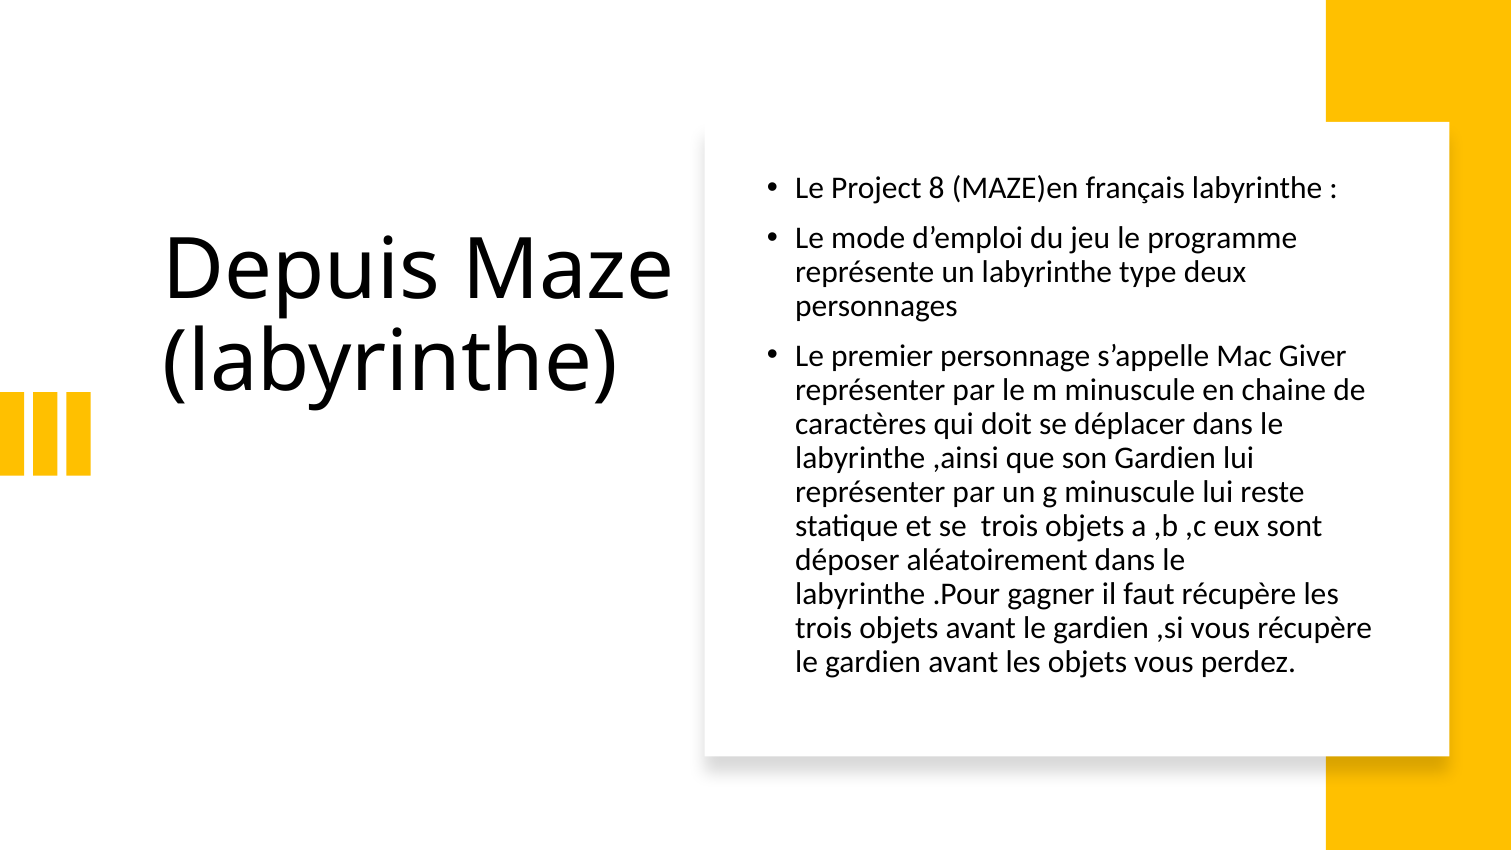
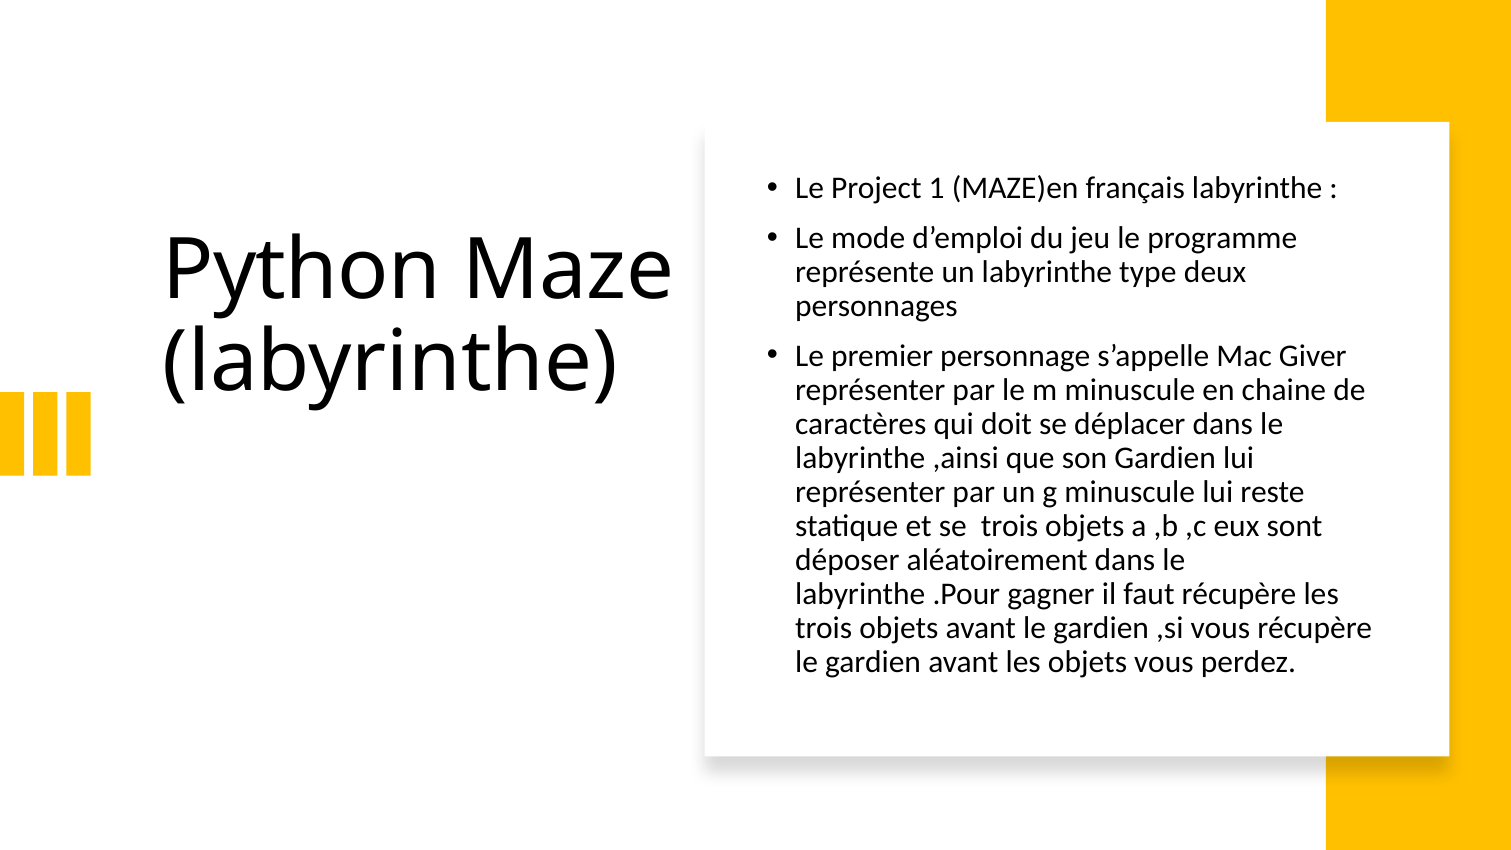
8: 8 -> 1 (937, 188)
Depuis: Depuis -> Python (302, 270)
